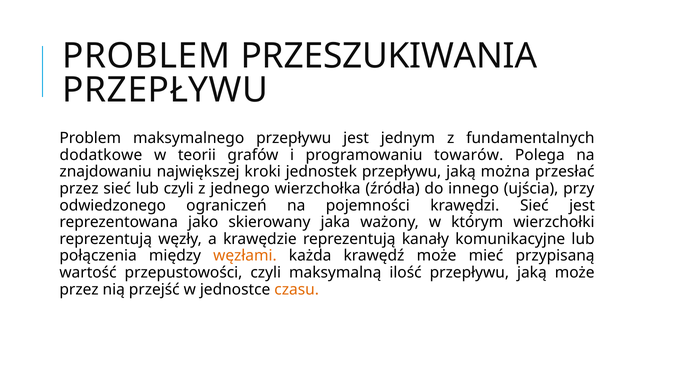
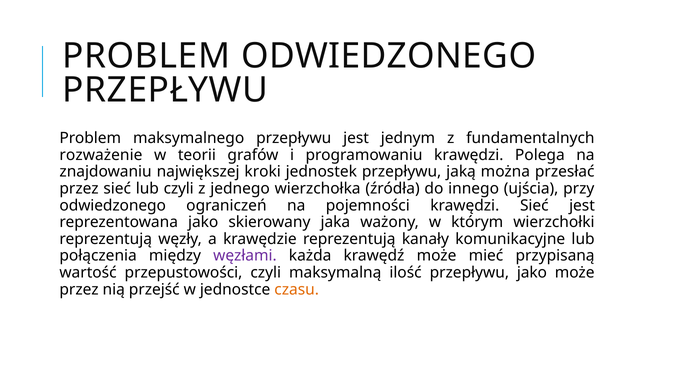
PROBLEM PRZESZUKIWANIA: PRZESZUKIWANIA -> ODWIEDZONEGO (389, 56)
dodatkowe: dodatkowe -> rozważenie (101, 155)
programowaniu towarów: towarów -> krawędzi (469, 155)
węzłami colour: orange -> purple (245, 255)
ilość przepływu jaką: jaką -> jako (532, 272)
